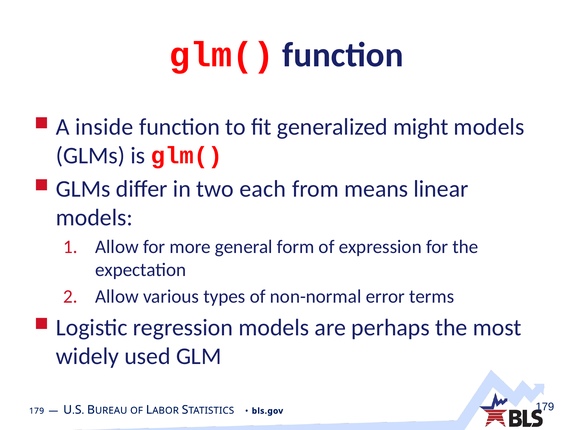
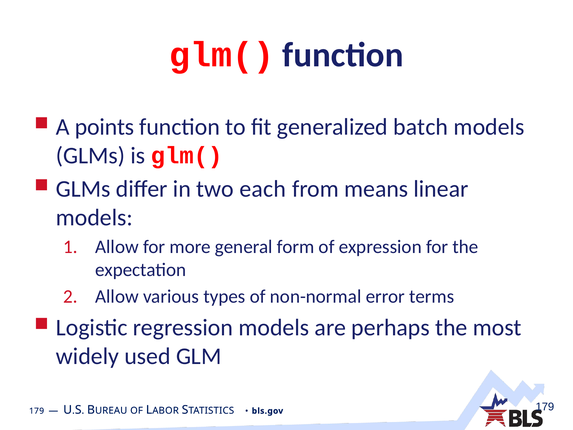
inside: inside -> points (105, 127)
might: might -> batch (421, 127)
